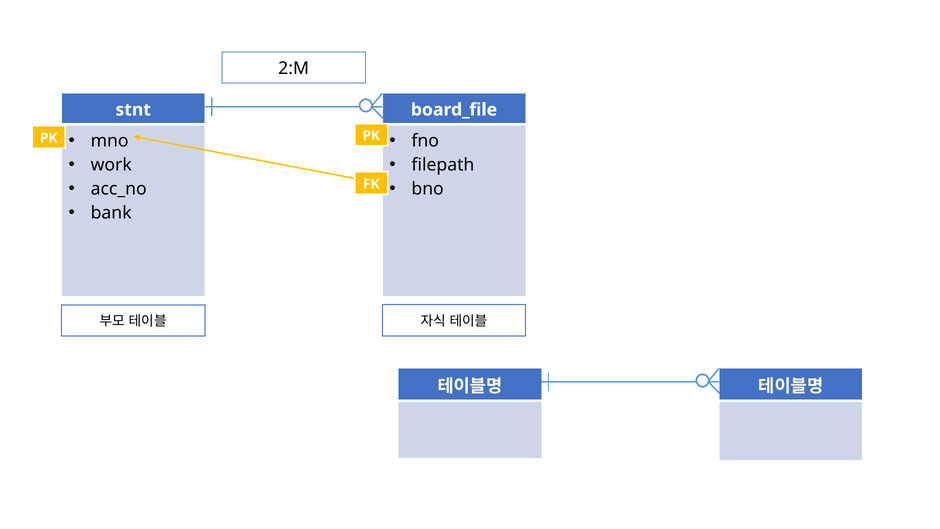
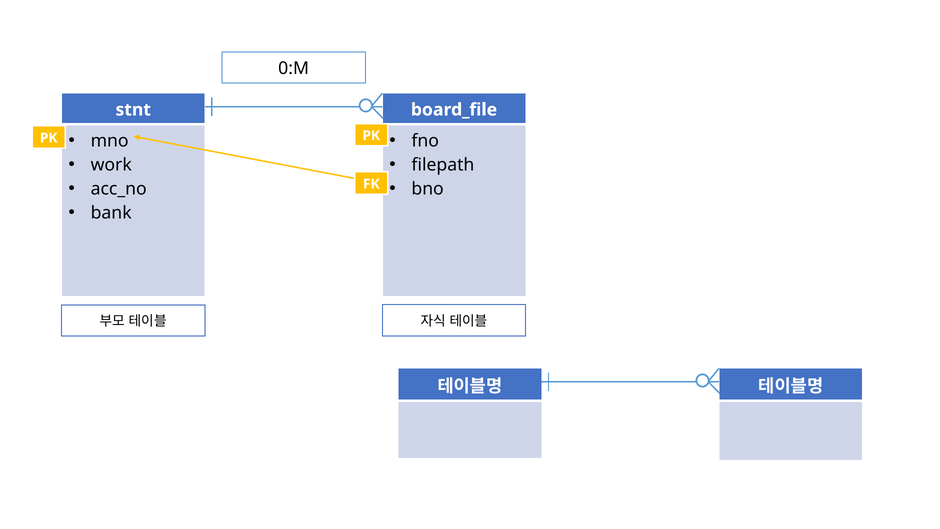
2:M: 2:M -> 0:M (294, 69)
